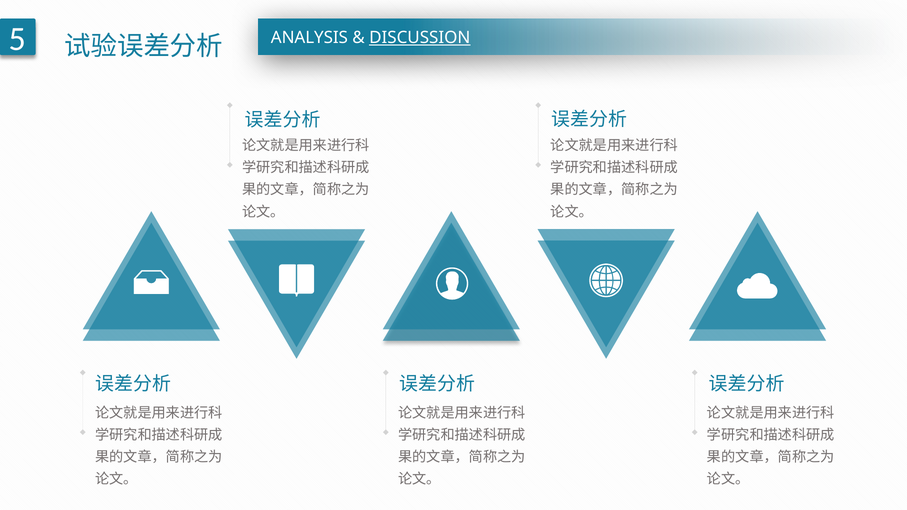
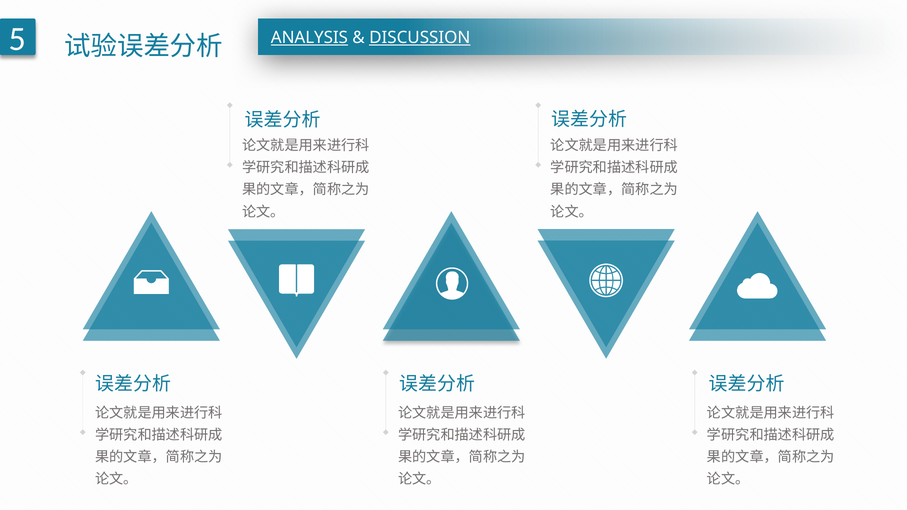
ANALYSIS underline: none -> present (309, 38)
